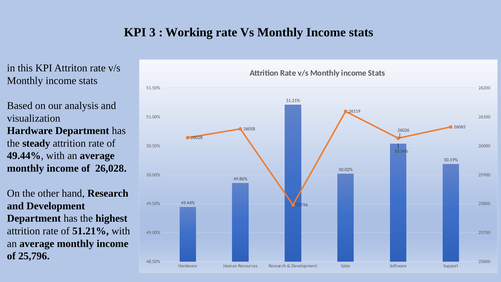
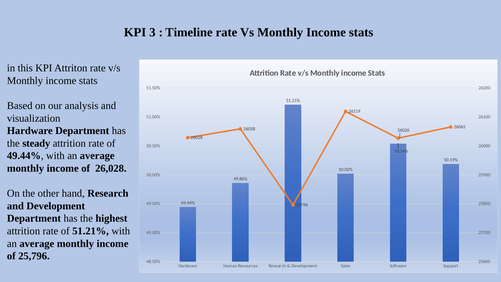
Working: Working -> Timeline (189, 32)
